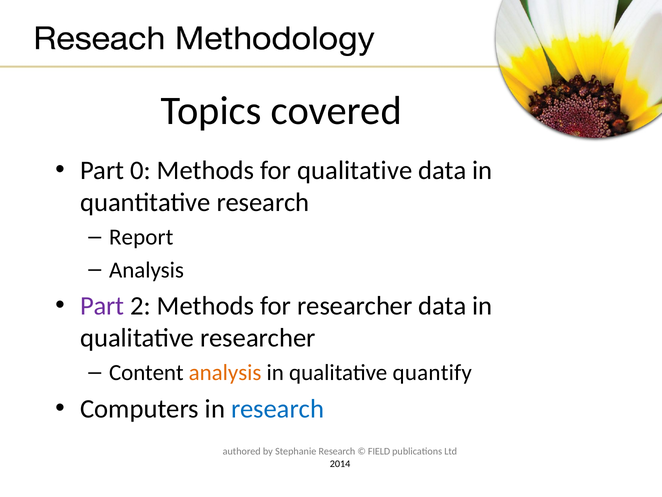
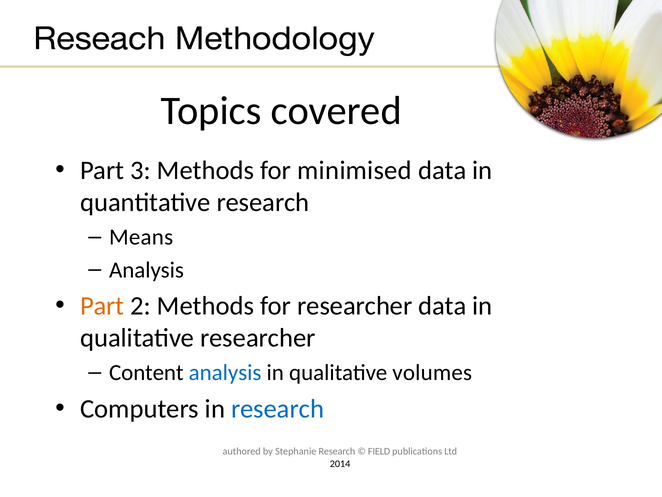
0: 0 -> 3 (141, 170)
for qualitative: qualitative -> minimised (355, 170)
Report: Report -> Means (141, 237)
Part colour: purple -> orange (102, 306)
analysis colour: orange -> blue (225, 372)
quantify: quantify -> volumes (432, 372)
